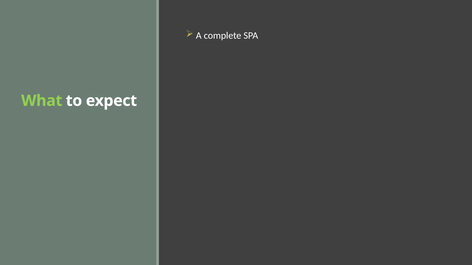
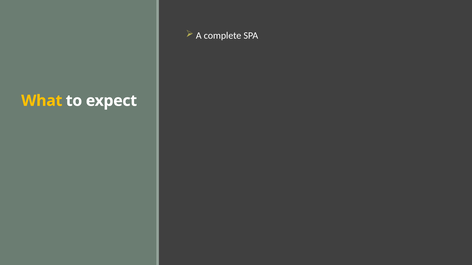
What colour: light green -> yellow (42, 101)
